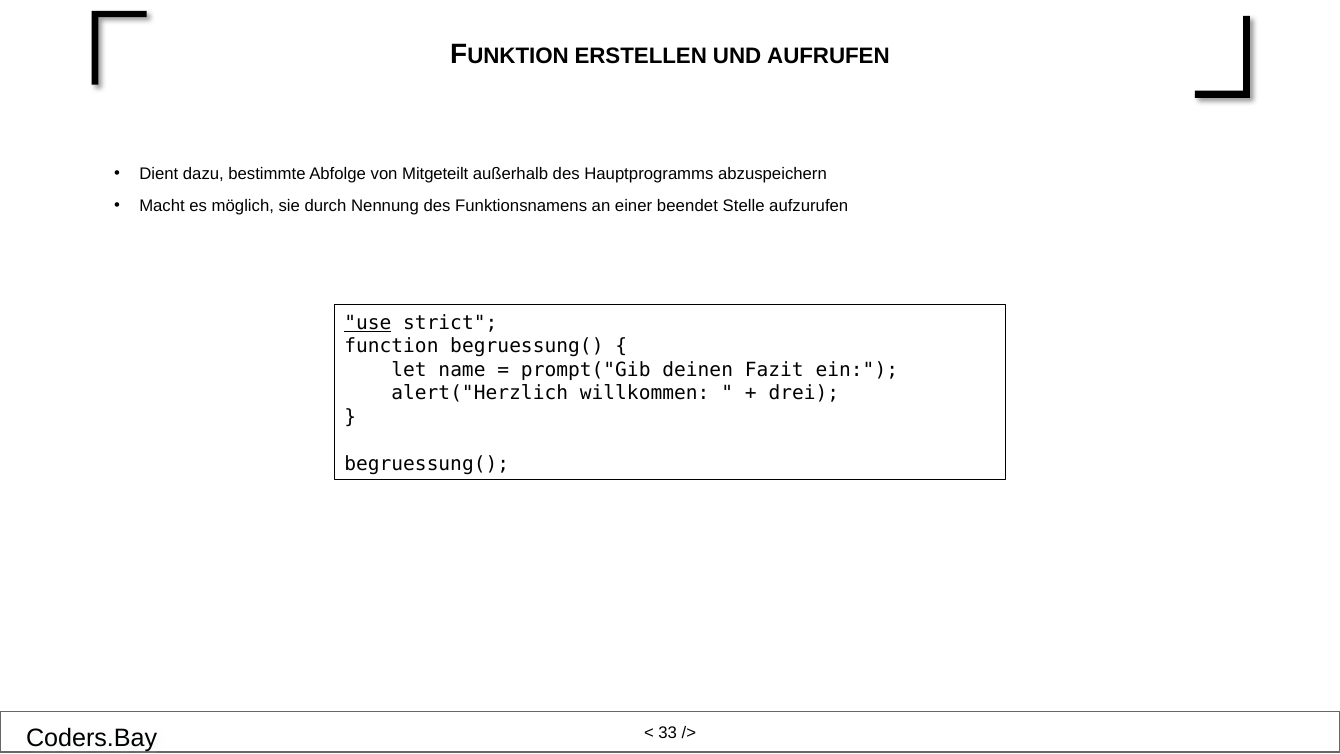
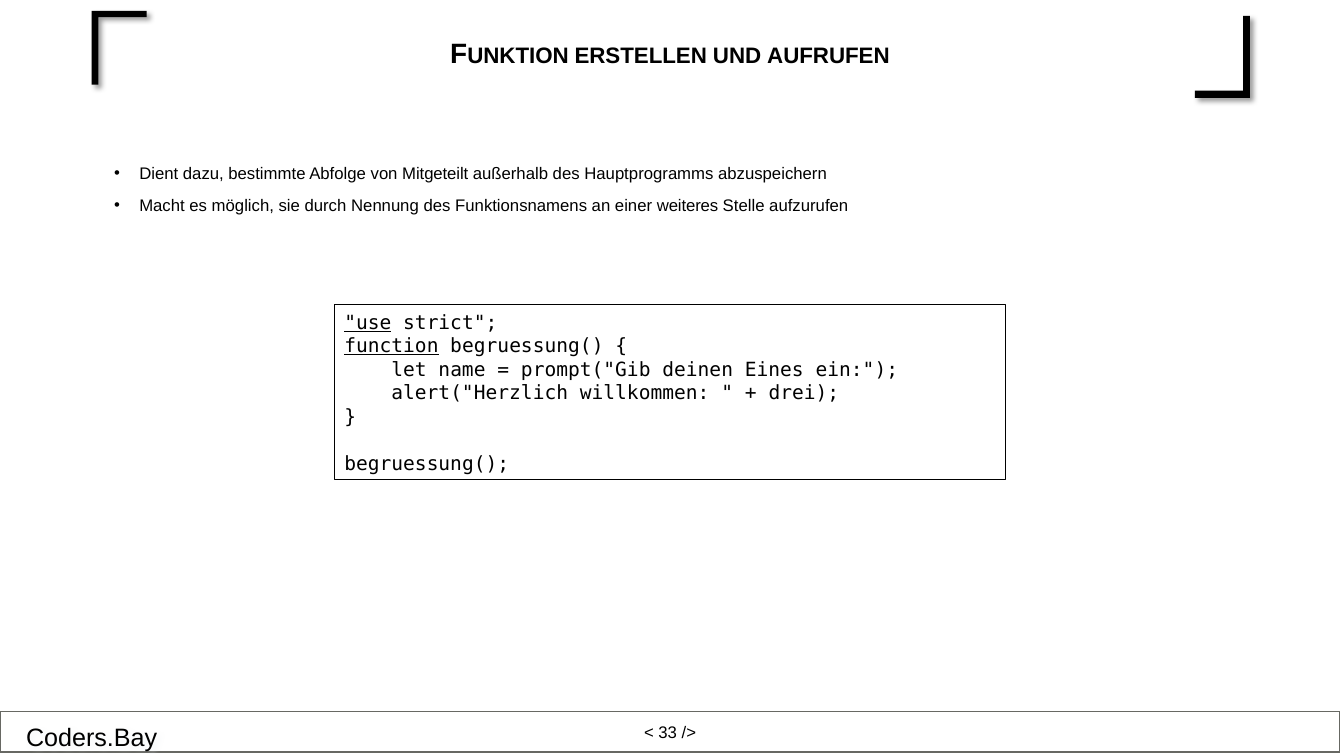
beendet: beendet -> weiteres (688, 206)
function underline: none -> present (391, 346)
Fazit: Fazit -> Eines (774, 370)
